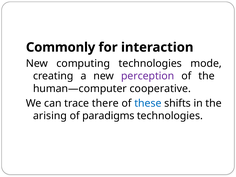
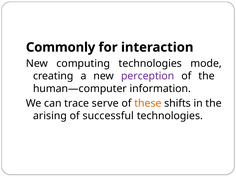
cooperative: cooperative -> information (160, 89)
there: there -> serve (105, 103)
these colour: blue -> orange (148, 103)
paradigms: paradigms -> successful (108, 116)
